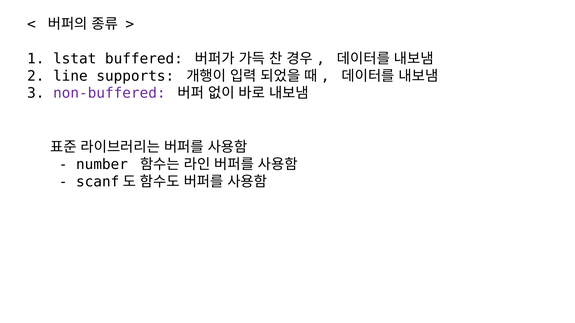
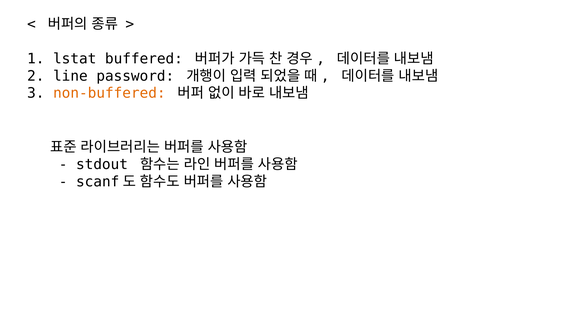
supports: supports -> password (135, 76)
non-buffered colour: purple -> orange (109, 93)
number: number -> stdout (102, 165)
